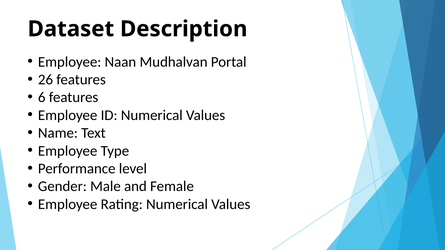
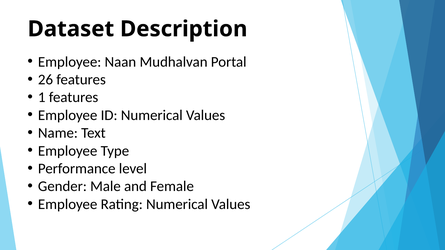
6: 6 -> 1 (42, 98)
